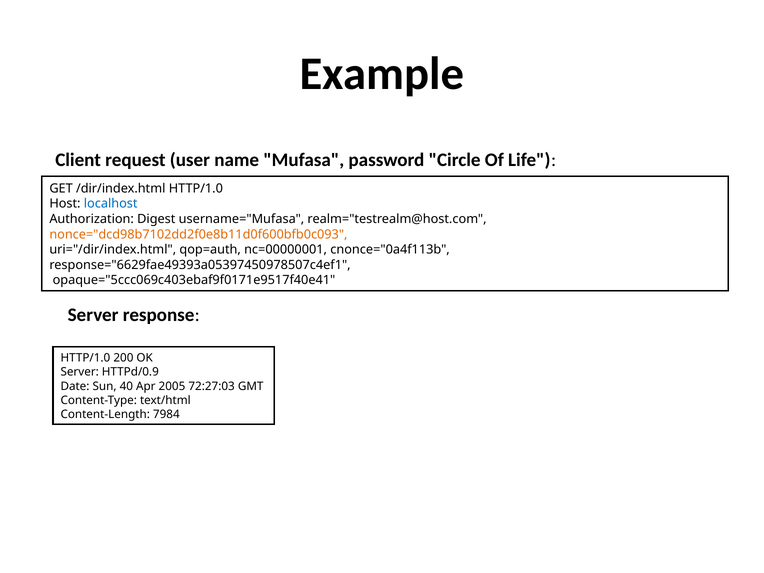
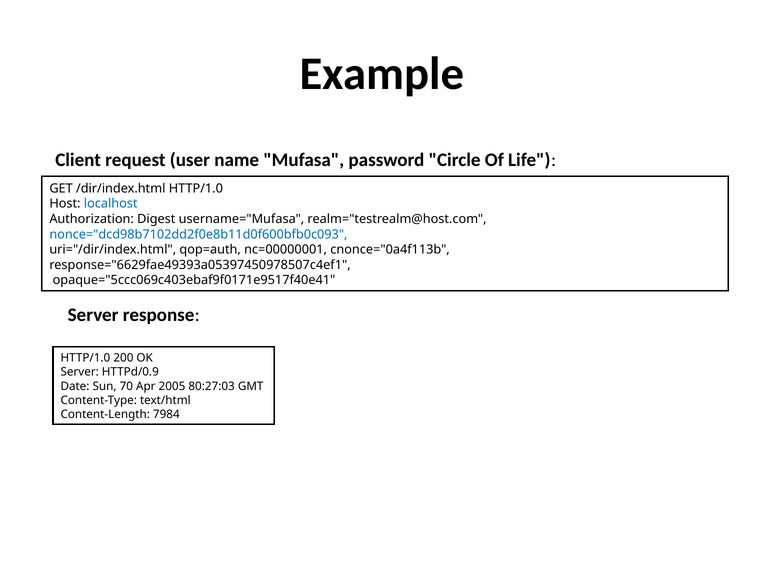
nonce="dcd98b7102dd2f0e8b11d0f600bfb0c093 colour: orange -> blue (198, 234)
40: 40 -> 70 (126, 386)
72:27:03: 72:27:03 -> 80:27:03 (212, 386)
